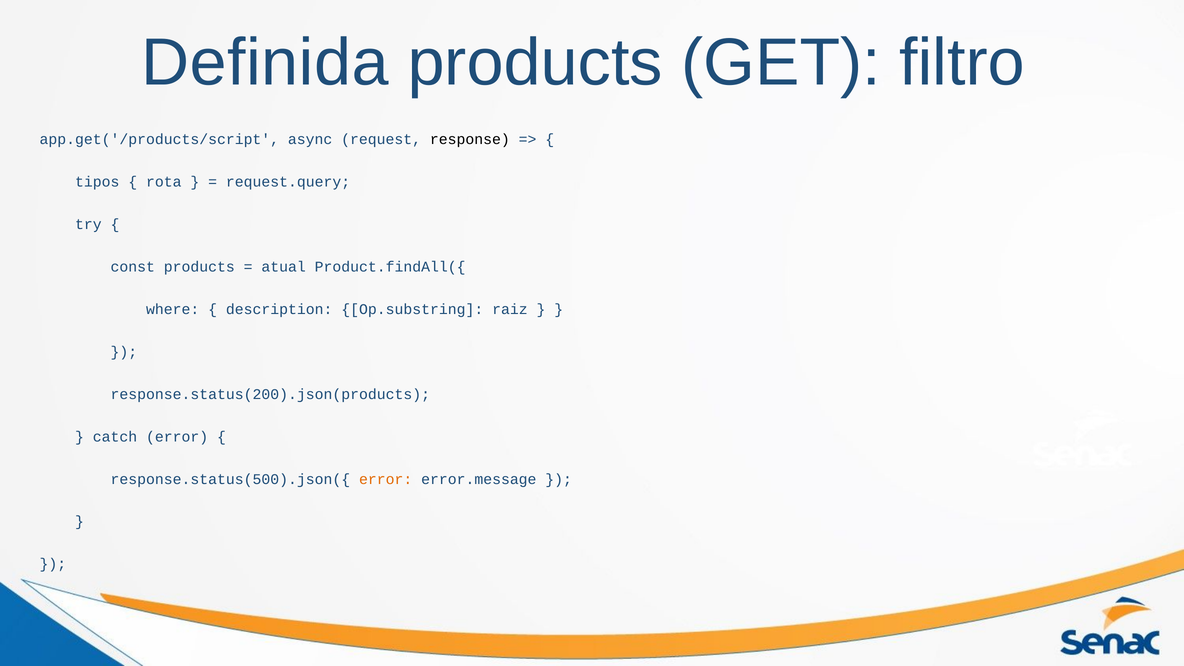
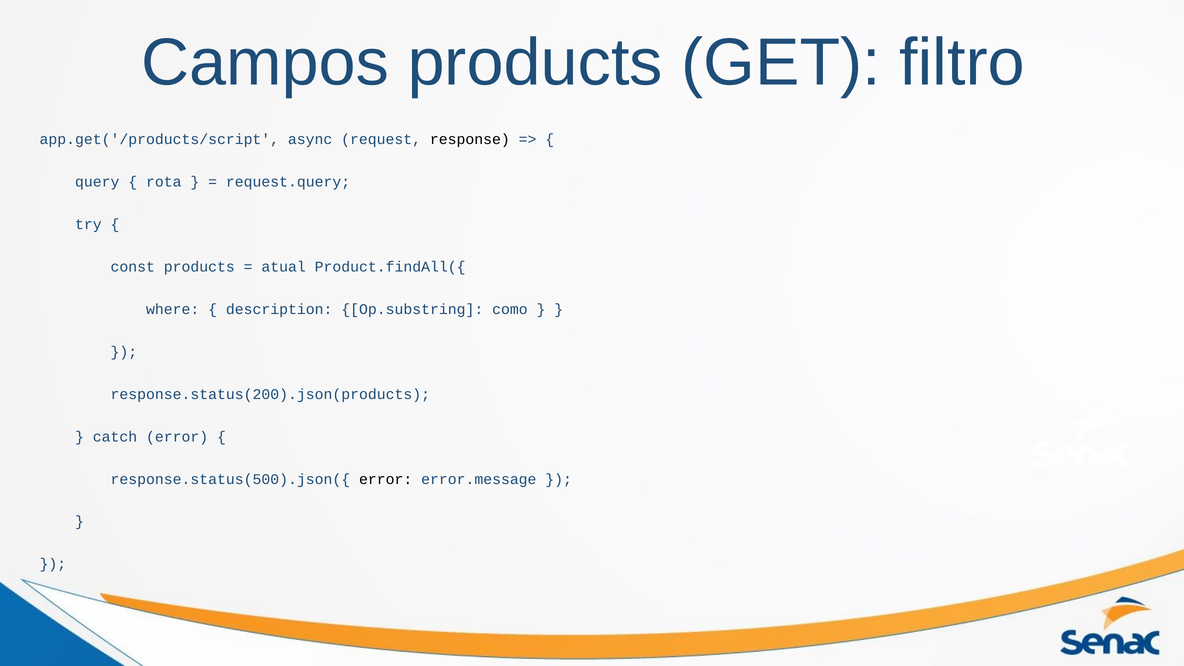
Definida: Definida -> Campos (265, 63)
tipos: tipos -> query (97, 182)
raiz: raiz -> como (510, 309)
error colour: orange -> black (386, 479)
